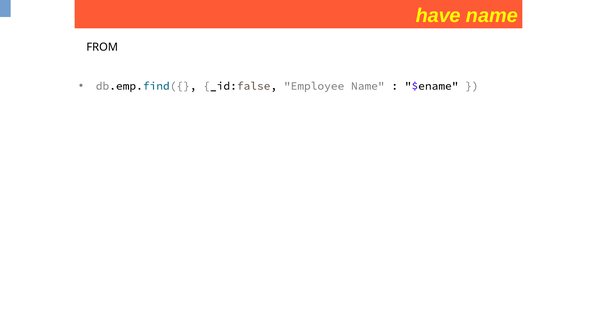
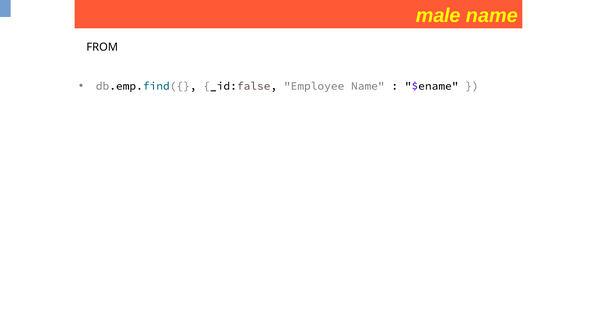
have: have -> male (438, 16)
